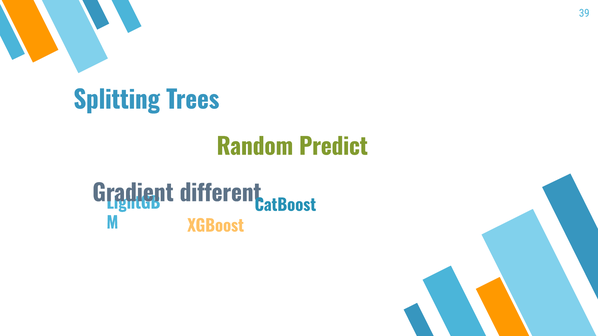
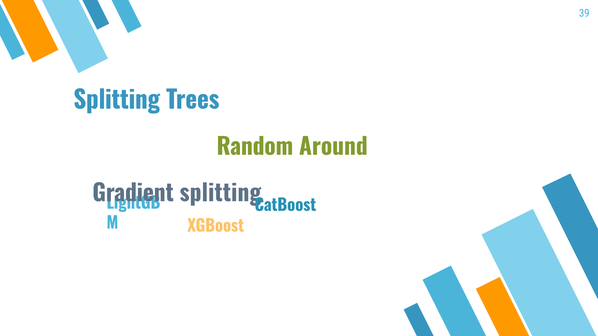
Predict: Predict -> Around (333, 147)
different: different -> splitting (220, 194)
